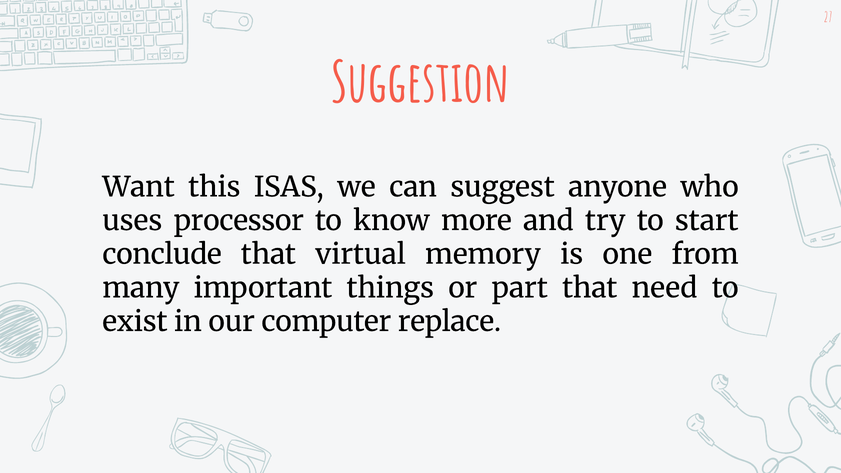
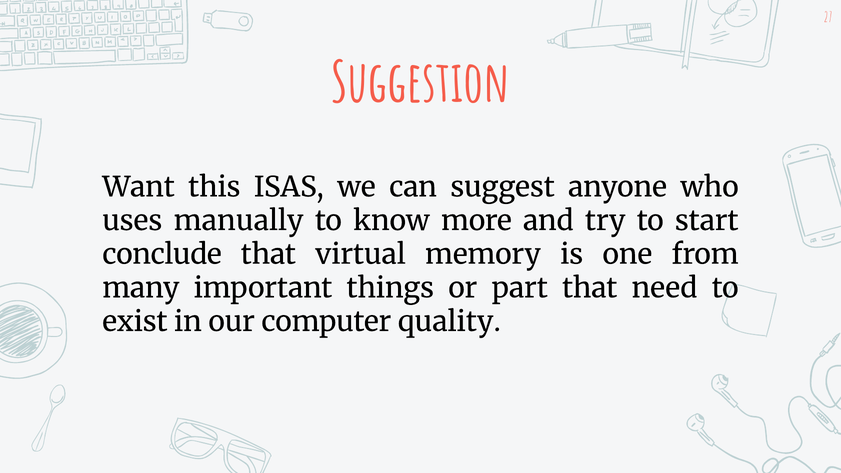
processor: processor -> manually (239, 221)
replace: replace -> quality (449, 322)
